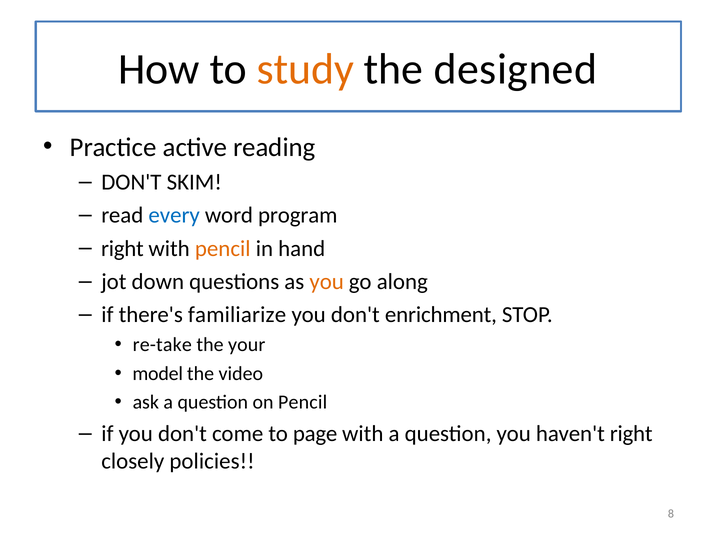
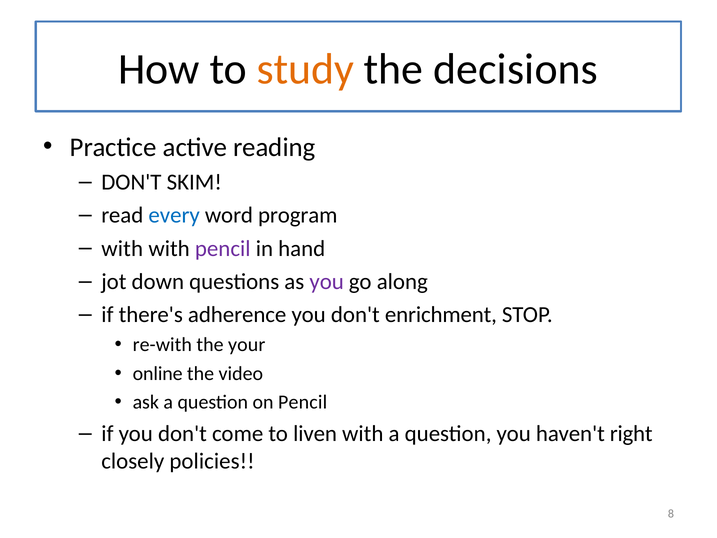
designed: designed -> decisions (516, 69)
right: right -> with (122, 248)
pencil colour: orange -> purple (223, 248)
you colour: orange -> purple (327, 281)
familiarize: familiarize -> adherence (237, 315)
re-take: re-take -> re-with (162, 345)
model: model -> online (158, 373)
page: page -> liven (315, 434)
